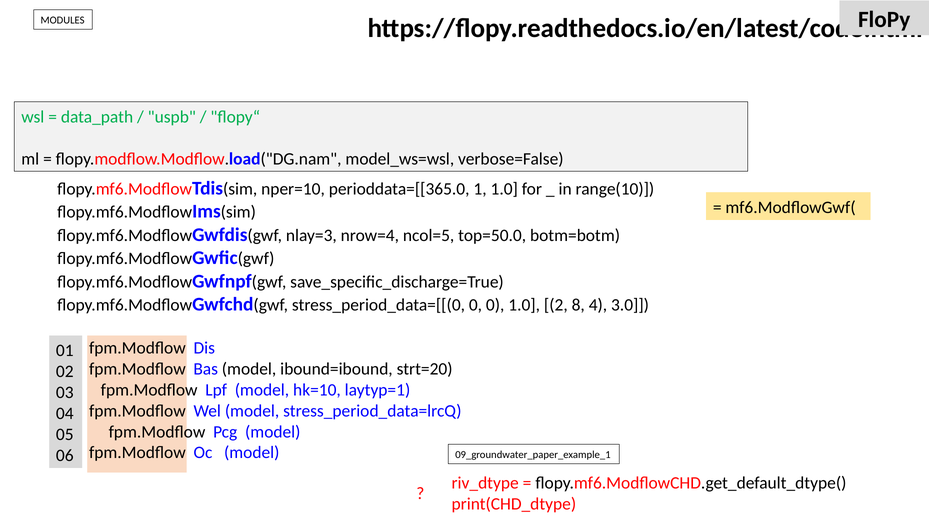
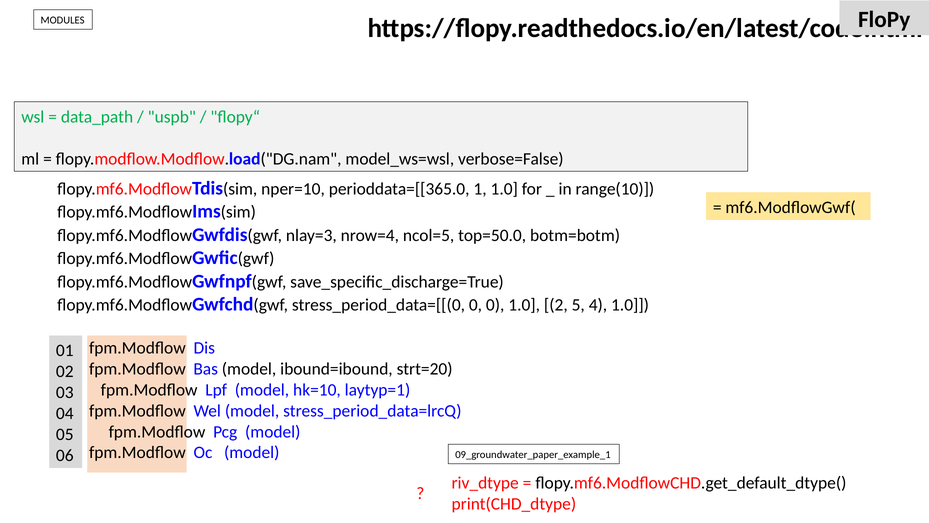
8: 8 -> 5 (578, 305)
4 3.0: 3.0 -> 1.0 (630, 305)
